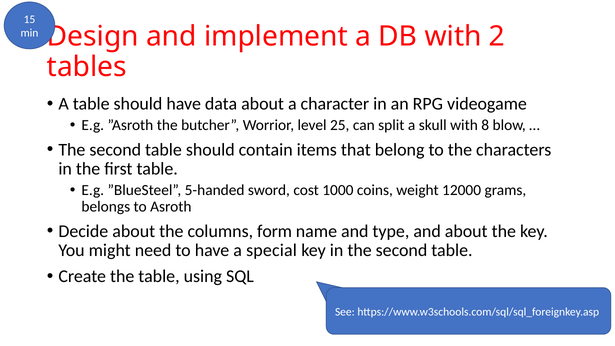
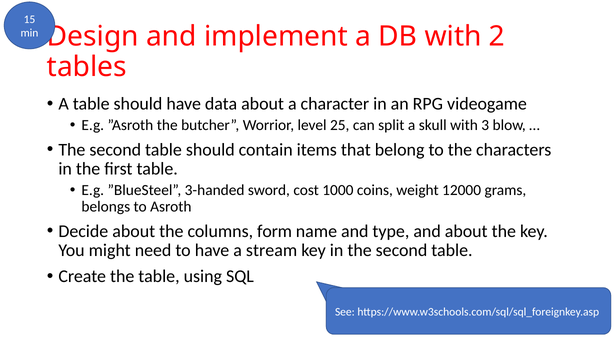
8: 8 -> 3 (485, 125)
5-handed: 5-handed -> 3-handed (215, 190)
special: special -> stream (272, 250)
